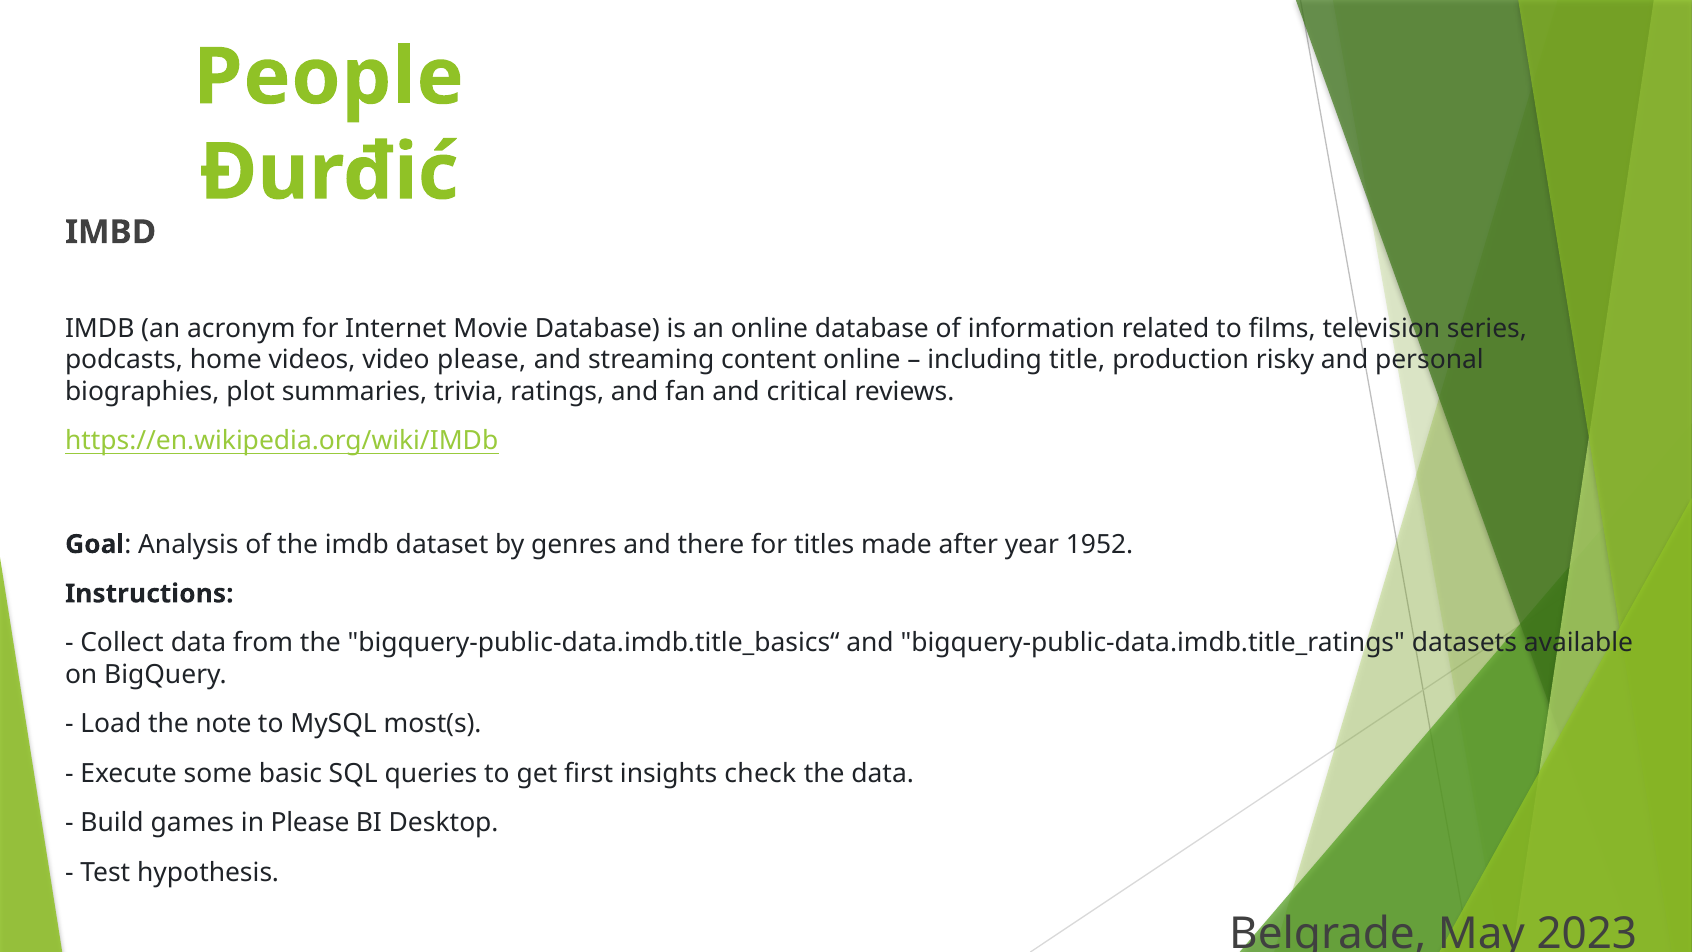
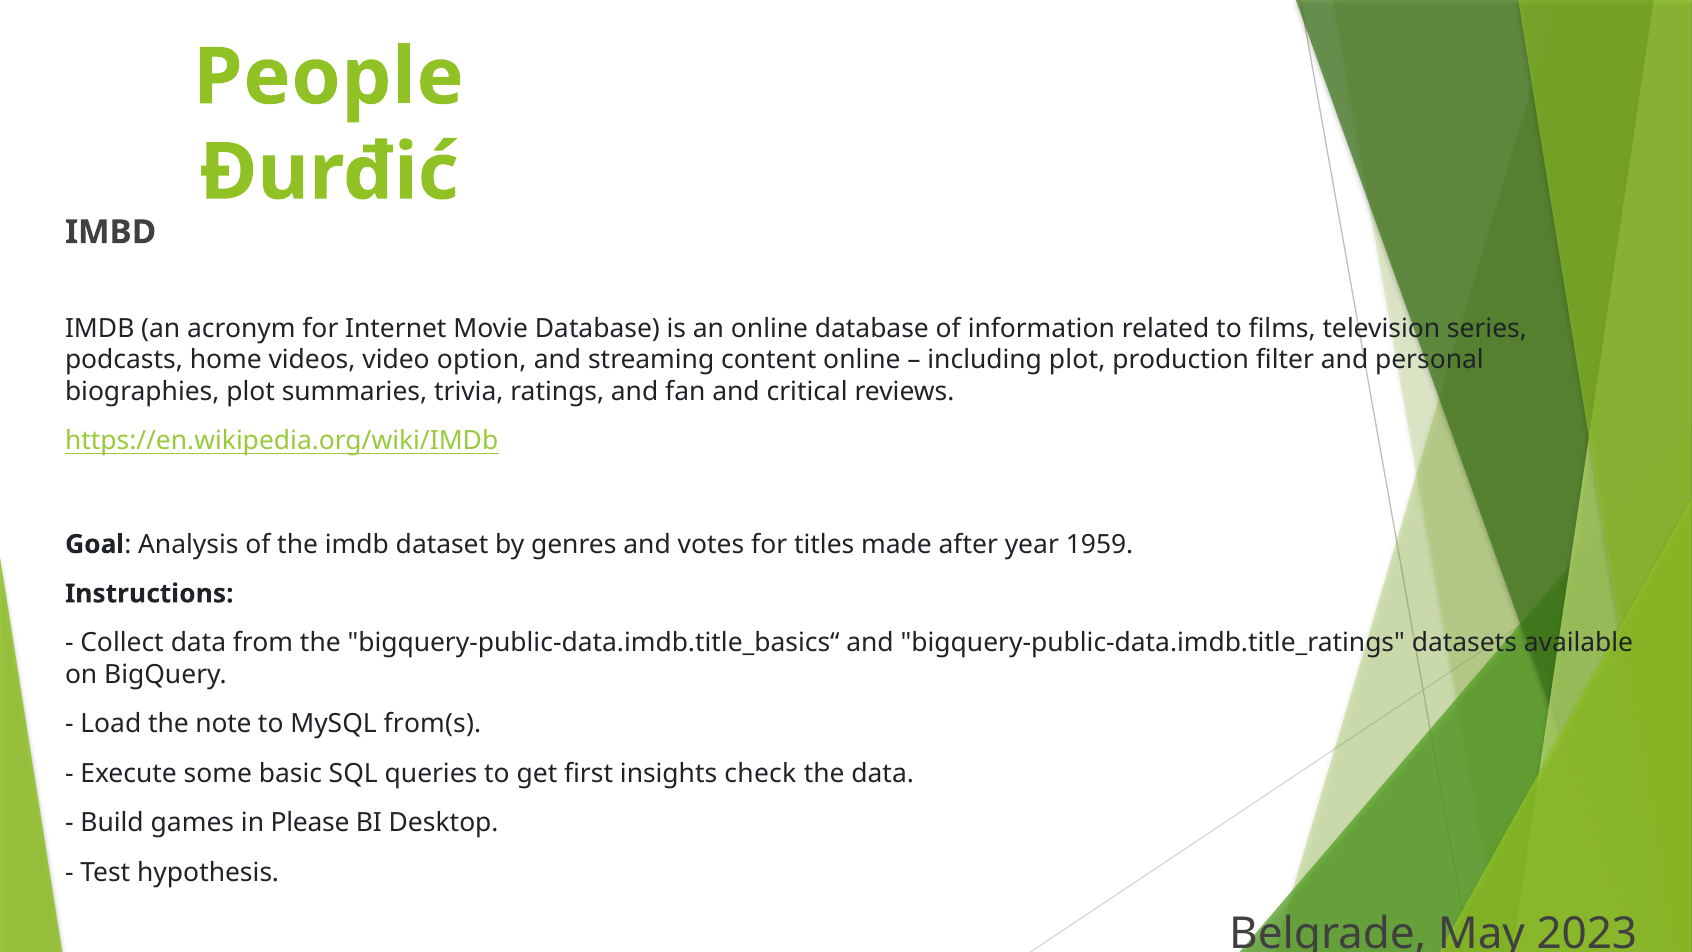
video please: please -> option (482, 360)
including title: title -> plot (1077, 360)
risky: risky -> filter (1285, 360)
there: there -> votes (711, 544)
1952: 1952 -> 1959 (1100, 544)
most(s: most(s -> from(s (432, 724)
